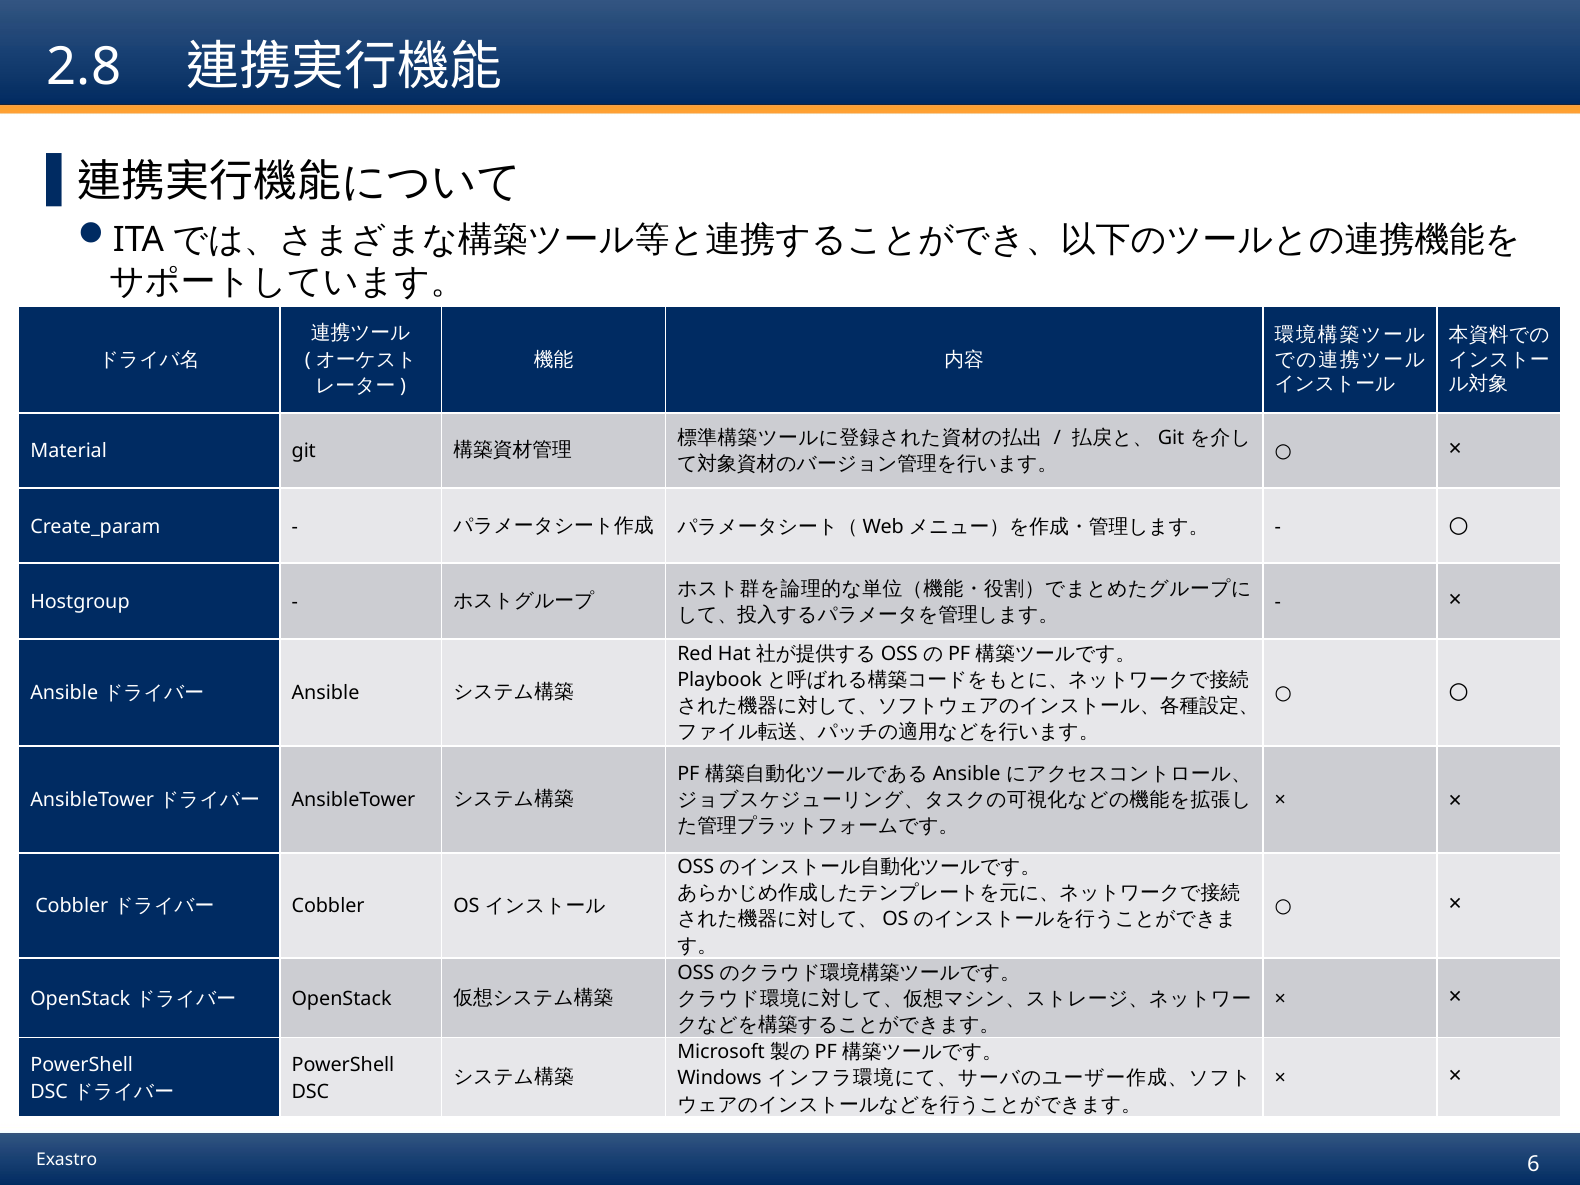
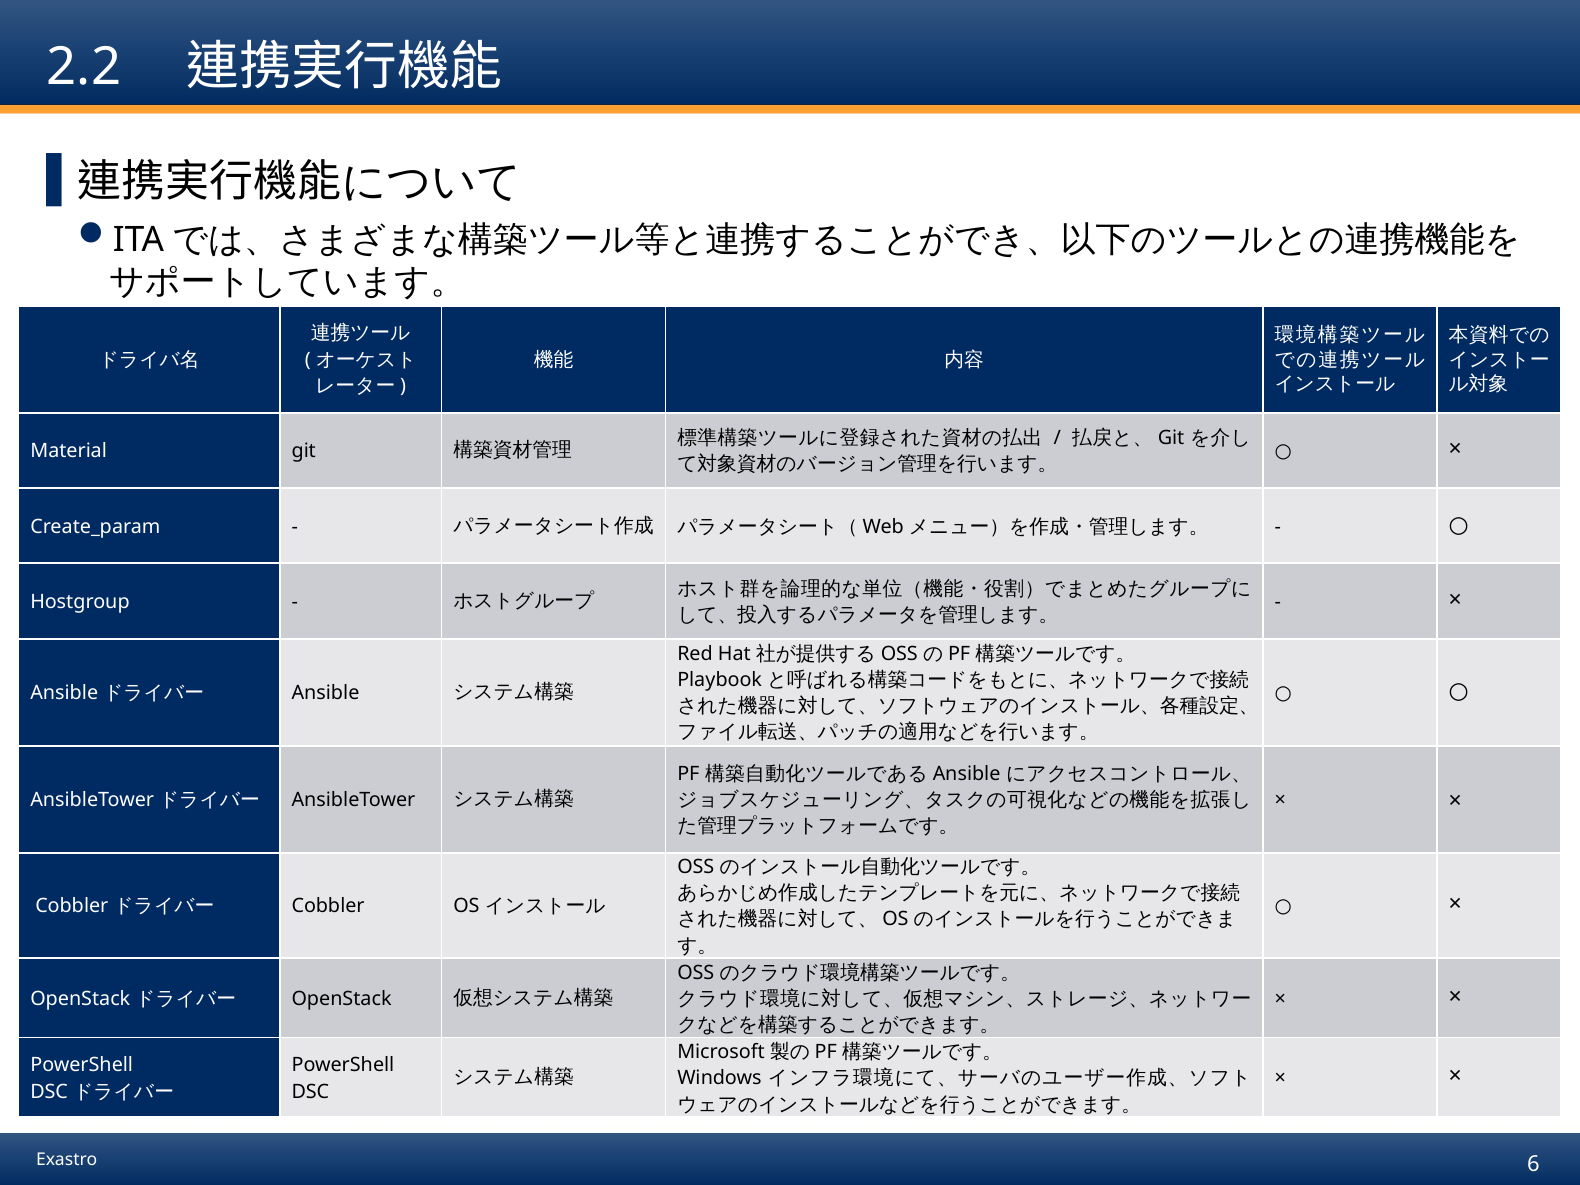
2.8: 2.8 -> 2.2 (84, 67)
